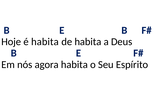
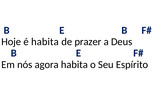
de habita: habita -> prazer (88, 42)
